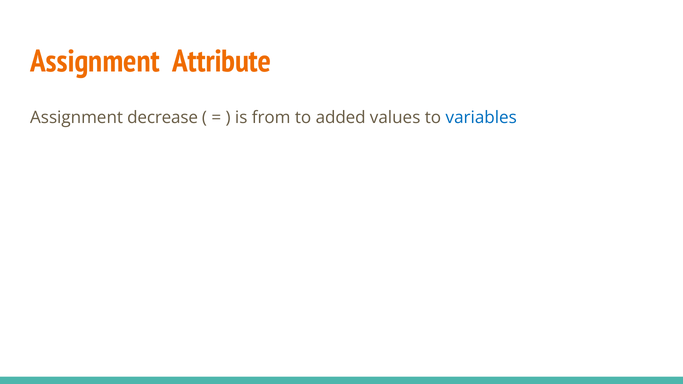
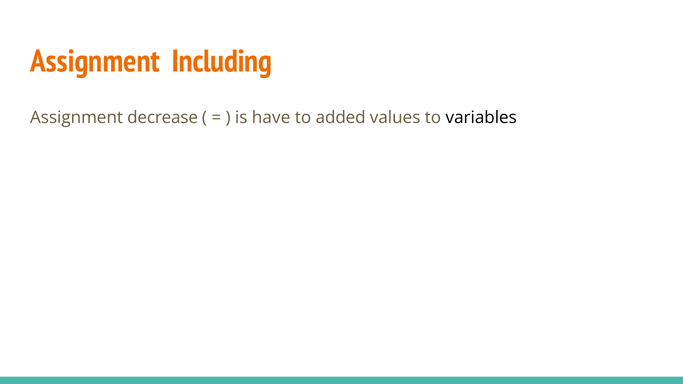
Attribute: Attribute -> Including (222, 62)
from: from -> have (271, 117)
variables colour: blue -> black (481, 117)
